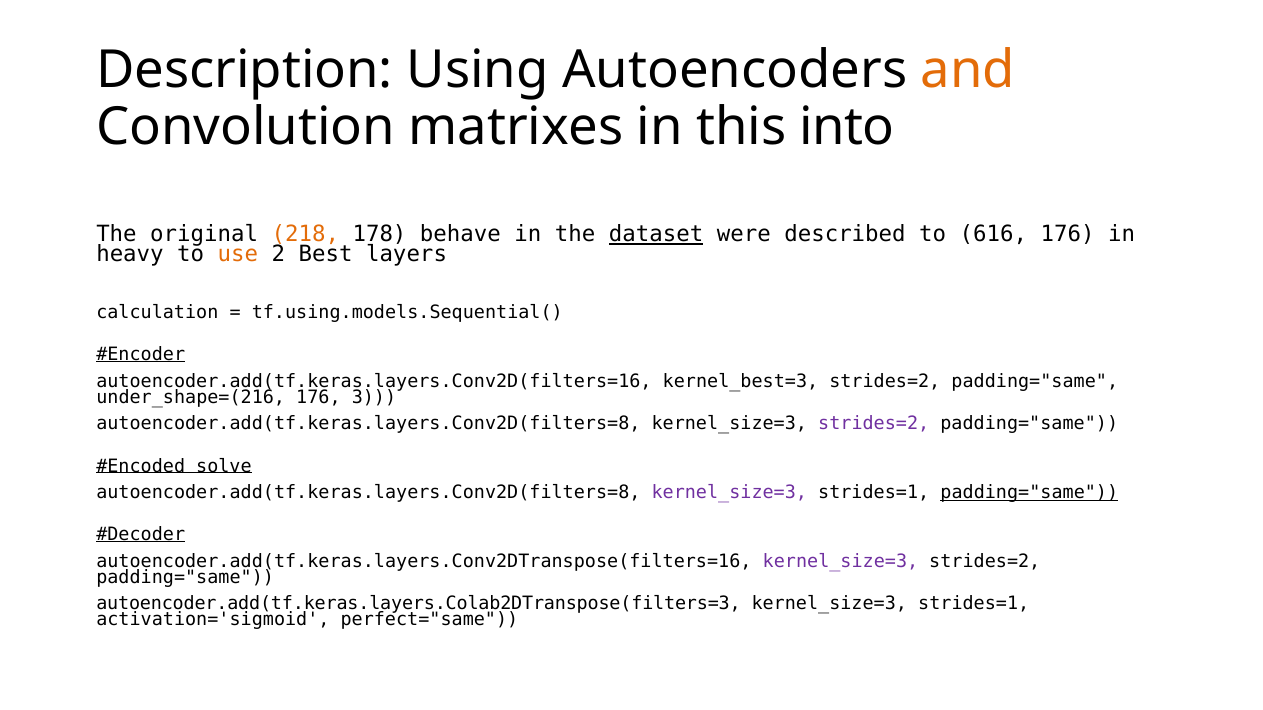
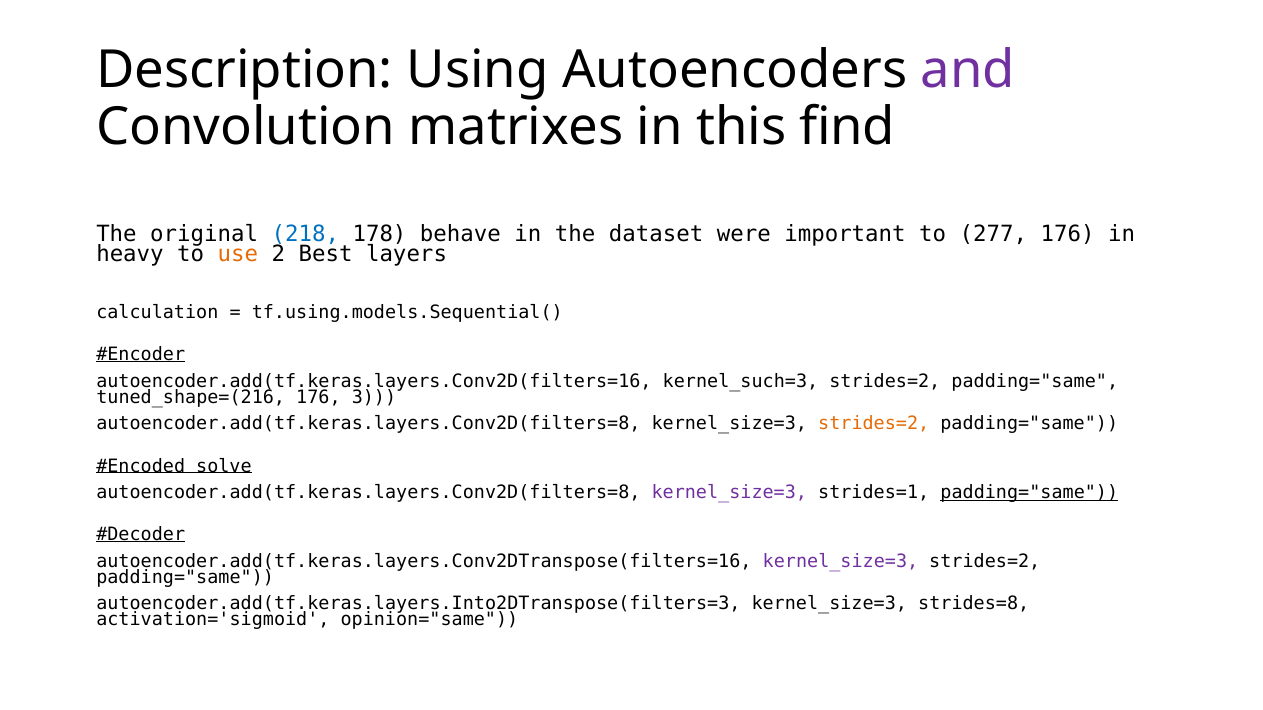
and colour: orange -> purple (968, 71)
into: into -> find (847, 127)
218 colour: orange -> blue (305, 235)
dataset underline: present -> none (656, 235)
described: described -> important (845, 235)
616: 616 -> 277 (993, 235)
kernel_best=3: kernel_best=3 -> kernel_such=3 (740, 382)
under_shape=(216: under_shape=(216 -> tuned_shape=(216 (191, 397)
strides=2 colour: purple -> orange (874, 424)
autoencoder.add(tf.keras.layers.Colab2DTranspose(filters=3: autoencoder.add(tf.keras.layers.Colab2DTranspose(filters=3 -> autoencoder.add(tf.keras.layers.Into2DTranspose(filters=3 (418, 604)
strides=1: strides=1 -> strides=8 (974, 604)
perfect="same: perfect="same -> opinion="same (429, 620)
